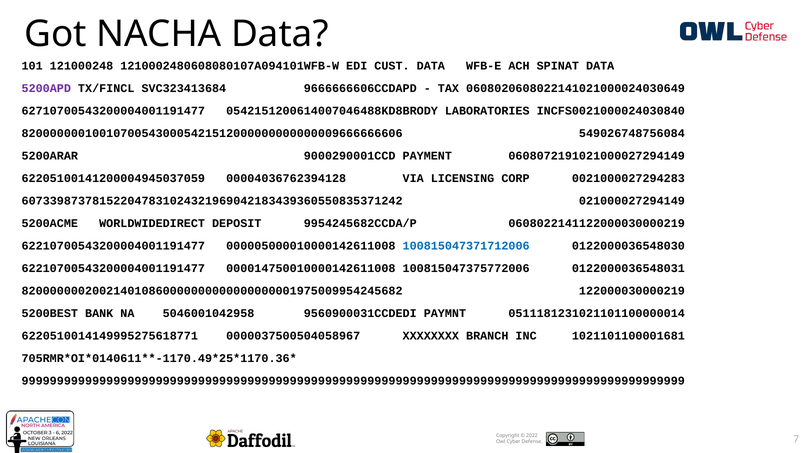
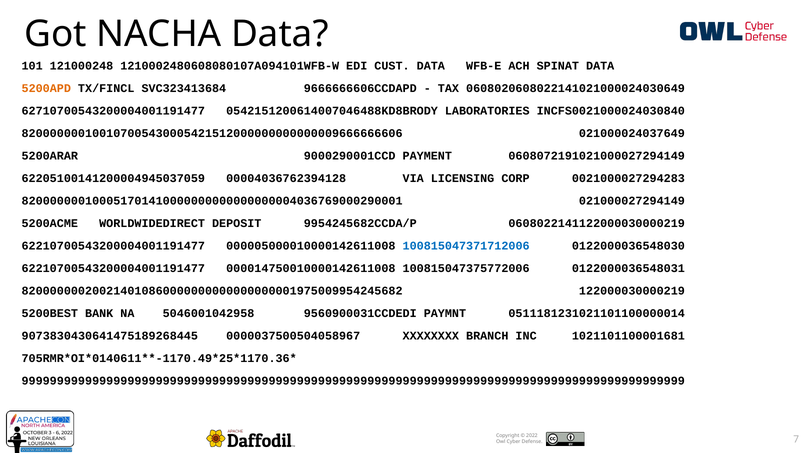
5200APD colour: purple -> orange (46, 88)
549026748756084: 549026748756084 -> 021000024037649 (632, 133)
607339873781522047831024321969042183439360550835371242: 607339873781522047831024321969042183439360550835371242 -> 820000000100051701410000000000000000004036769000290001 (212, 201)
6220510014149995275618771: 6220510014149995275618771 -> 9073830430641475189268445 (110, 336)
